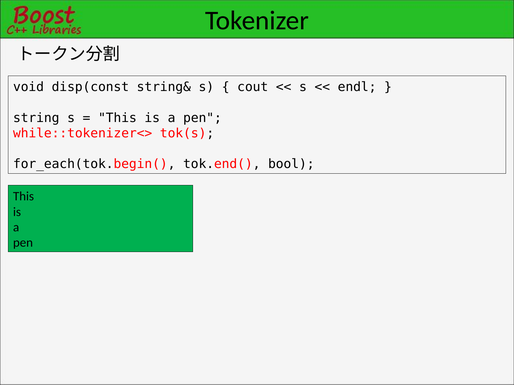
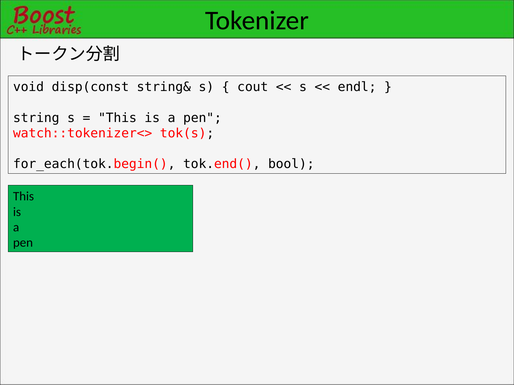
while::tokenizer<>: while::tokenizer<> -> watch::tokenizer<> (83, 133)
